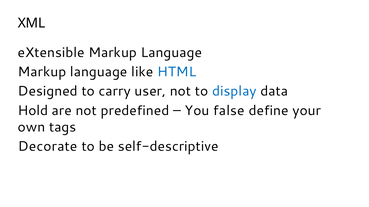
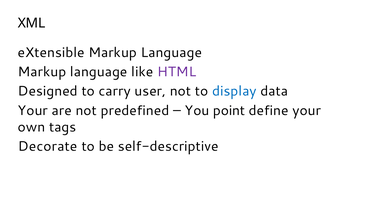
HTML colour: blue -> purple (177, 72)
Hold: Hold -> Your (33, 111)
false: false -> point (229, 111)
